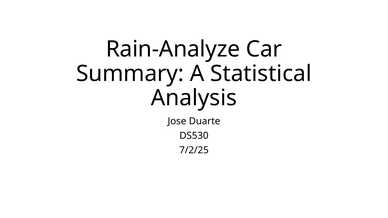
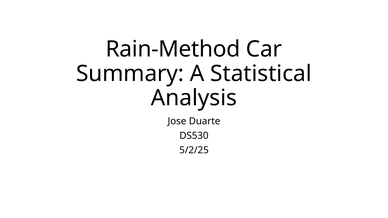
Rain-Analyze: Rain-Analyze -> Rain-Method (173, 49)
7/2/25: 7/2/25 -> 5/2/25 (194, 150)
